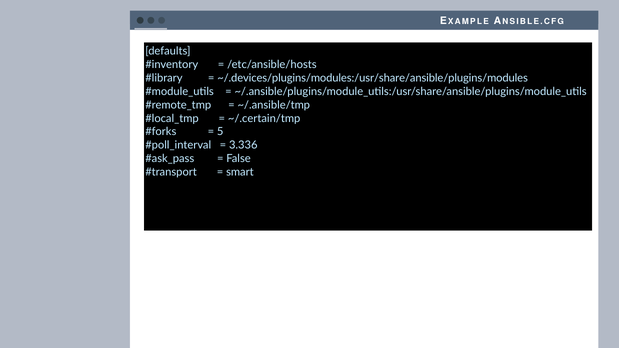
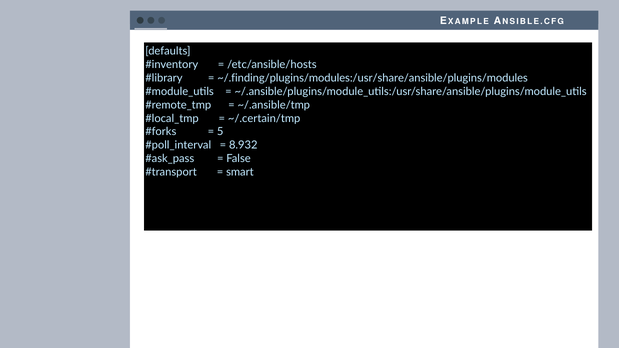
~/.devices/plugins/modules:/usr/share/ansible/plugins/modules: ~/.devices/plugins/modules:/usr/share/ansible/plugins/modules -> ~/.finding/plugins/modules:/usr/share/ansible/plugins/modules (373, 78)
3.336: 3.336 -> 8.932 (243, 145)
